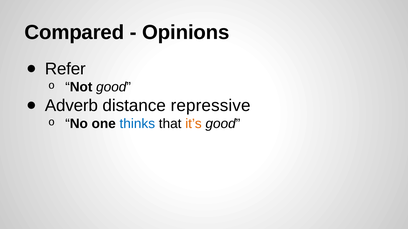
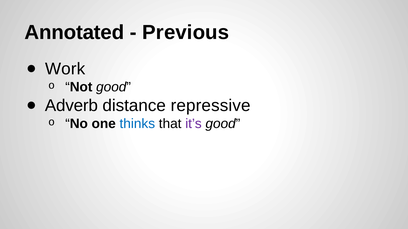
Compared: Compared -> Annotated (74, 33)
Opinions: Opinions -> Previous (186, 33)
Refer: Refer -> Work (65, 69)
it’s colour: orange -> purple (193, 124)
